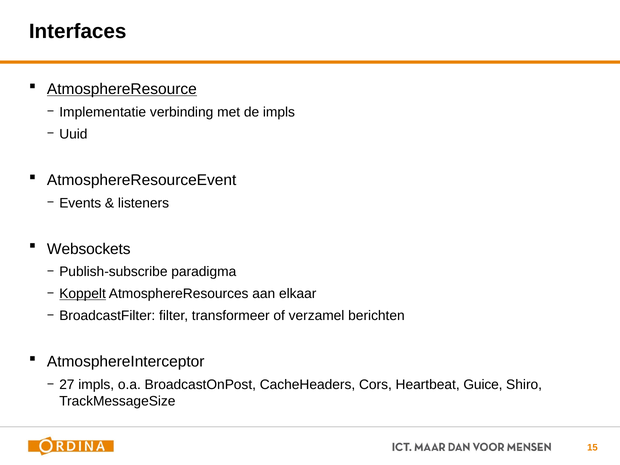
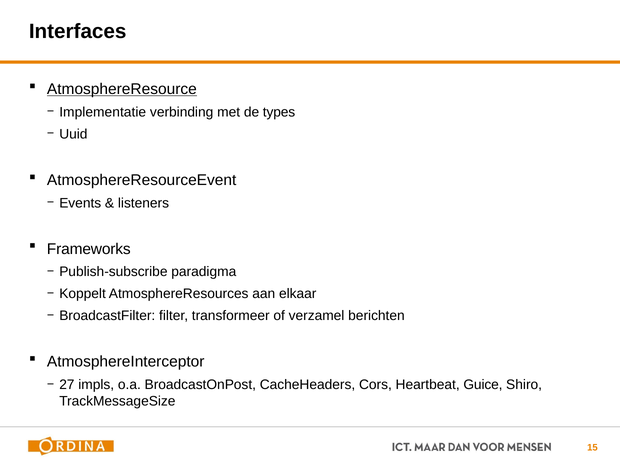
de impls: impls -> types (279, 112)
Websockets: Websockets -> Frameworks (89, 249)
Koppelt underline: present -> none (83, 294)
